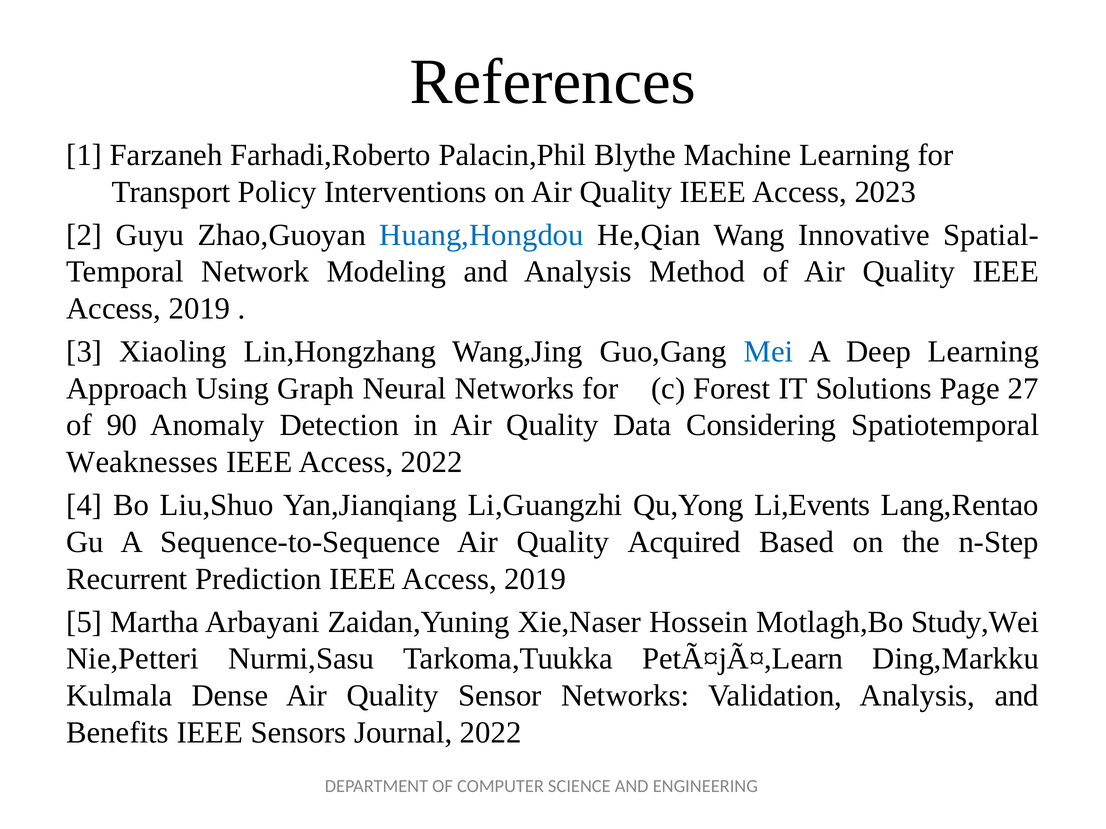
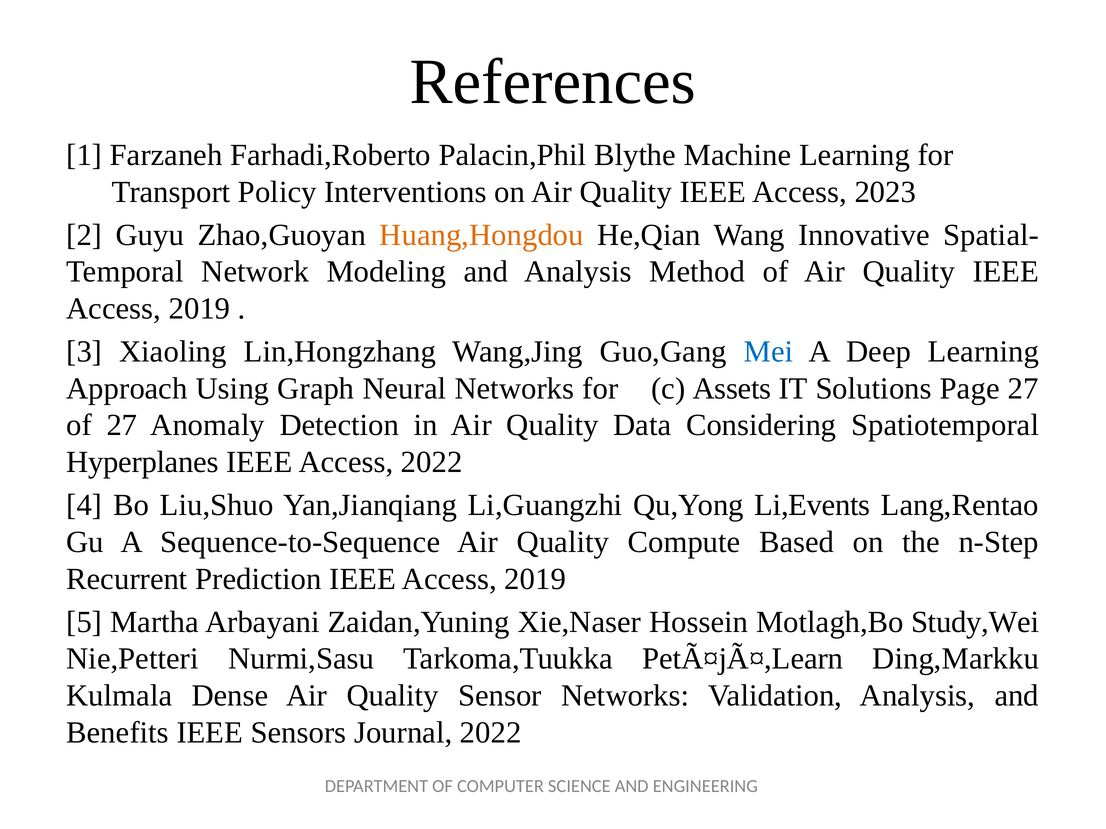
Huang,Hongdou colour: blue -> orange (482, 235)
Forest: Forest -> Assets (732, 389)
of 90: 90 -> 27 (122, 426)
Weaknesses: Weaknesses -> Hyperplanes (142, 462)
Acquired: Acquired -> Compute (684, 542)
